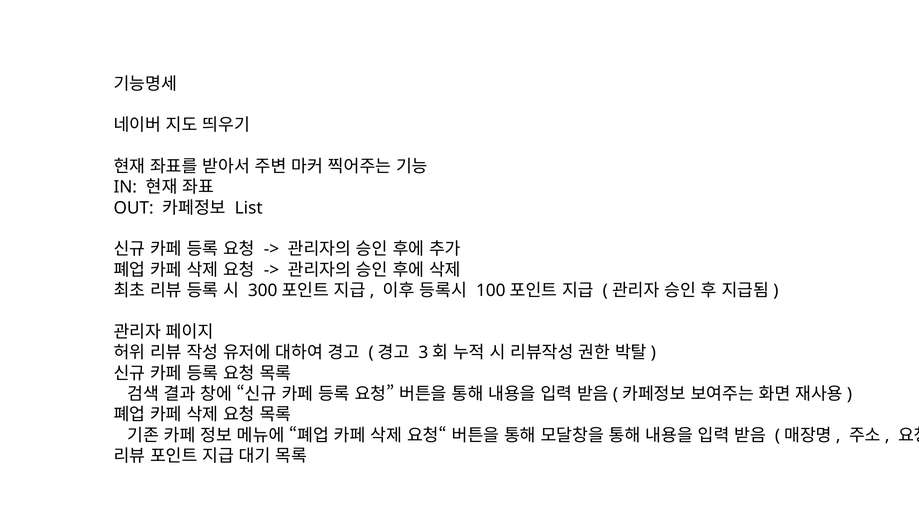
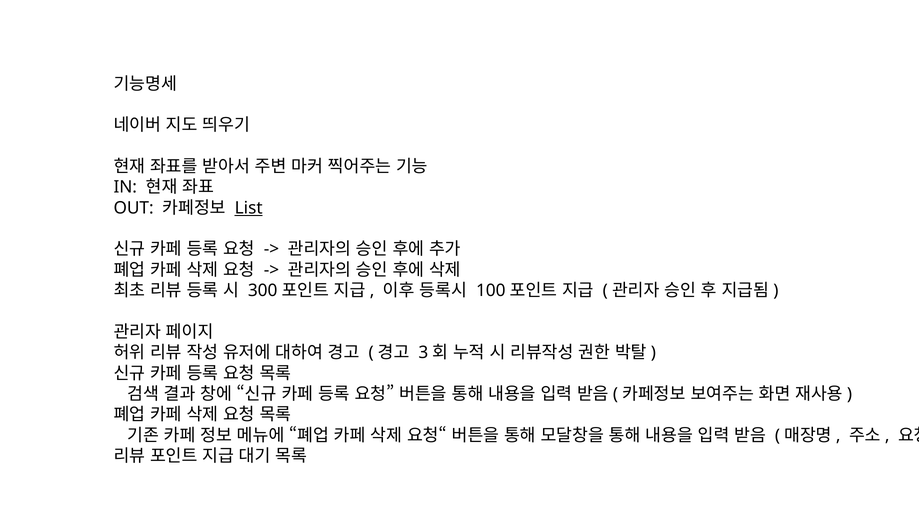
List underline: none -> present (249, 208)
